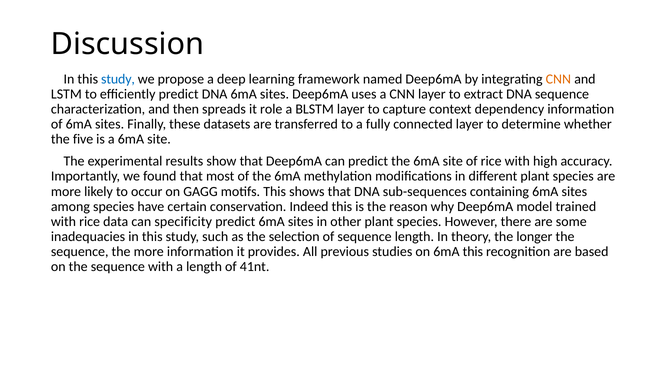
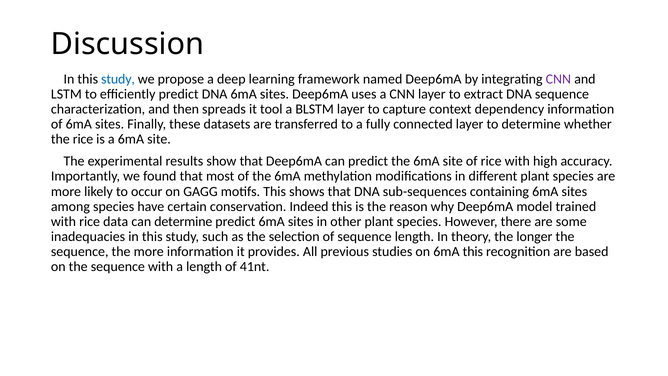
CNN colour: orange -> purple (558, 79)
role: role -> tool (271, 109)
the five: five -> rice (83, 139)
can specificity: specificity -> determine (183, 221)
